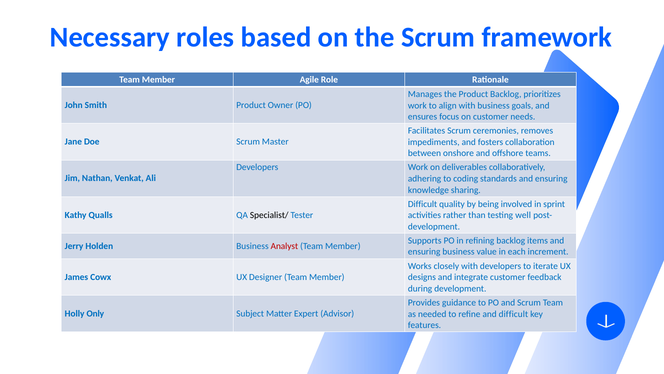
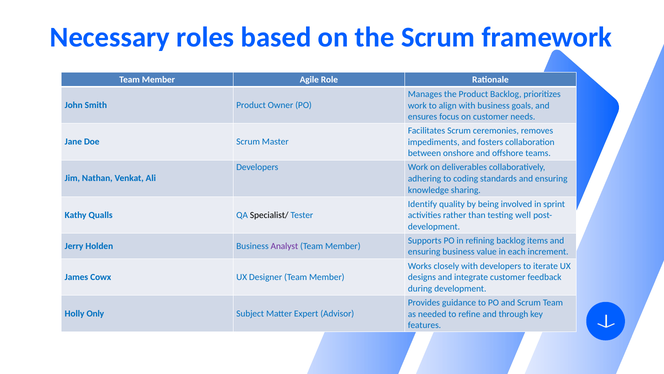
Difficult: Difficult -> Identify (423, 204)
Analyst colour: red -> purple (284, 246)
and difficult: difficult -> through (513, 314)
